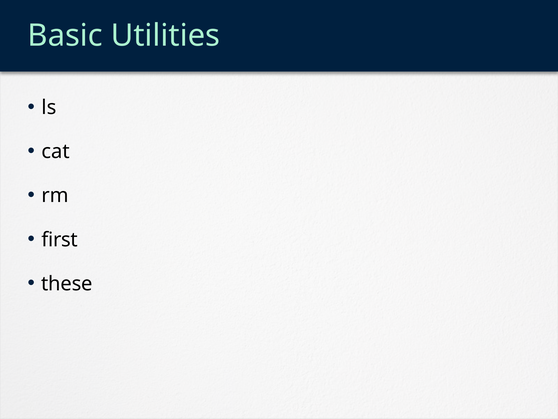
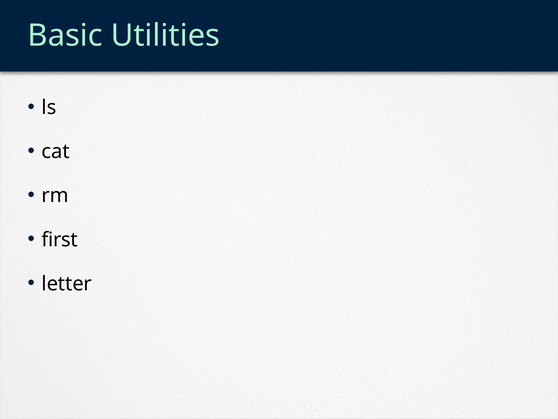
these: these -> letter (67, 283)
